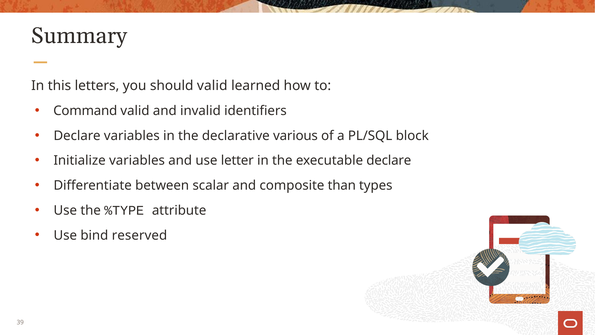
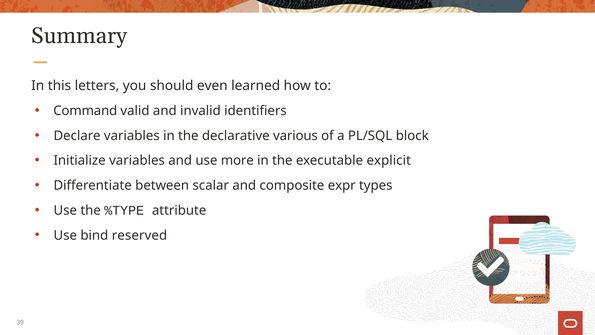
should valid: valid -> even (212, 86)
letter: letter -> more (237, 160)
executable declare: declare -> explicit (389, 160)
than: than -> expr (342, 185)
